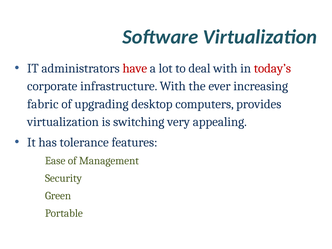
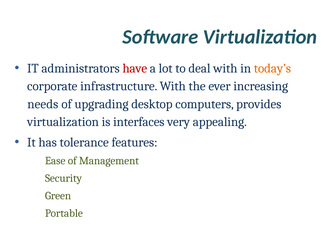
today’s colour: red -> orange (272, 68)
fabric: fabric -> needs (43, 104)
switching: switching -> interfaces (139, 122)
